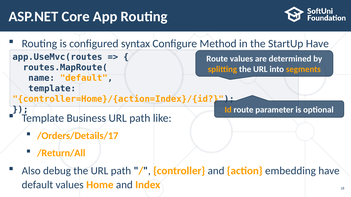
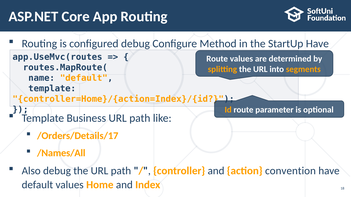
configured syntax: syntax -> debug (135, 44)
/Return/All: /Return/All -> /Names/All (61, 153)
embedding: embedding -> convention (290, 171)
